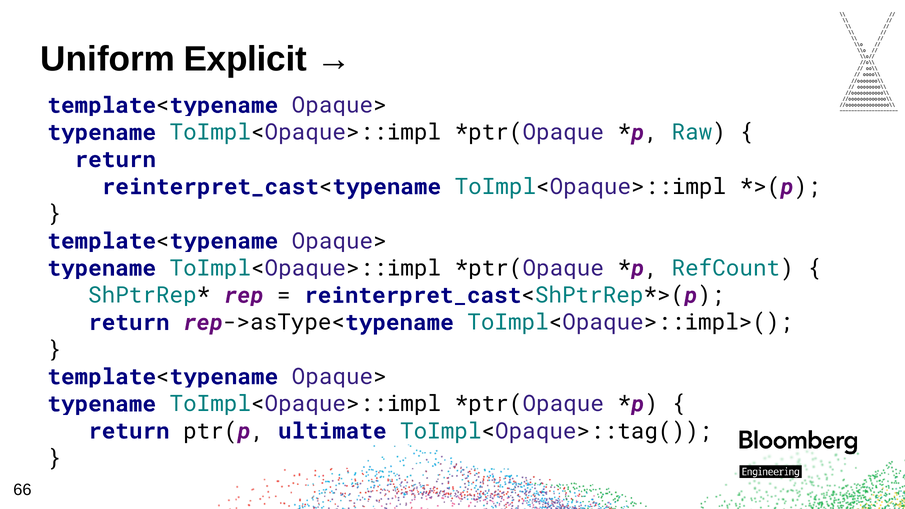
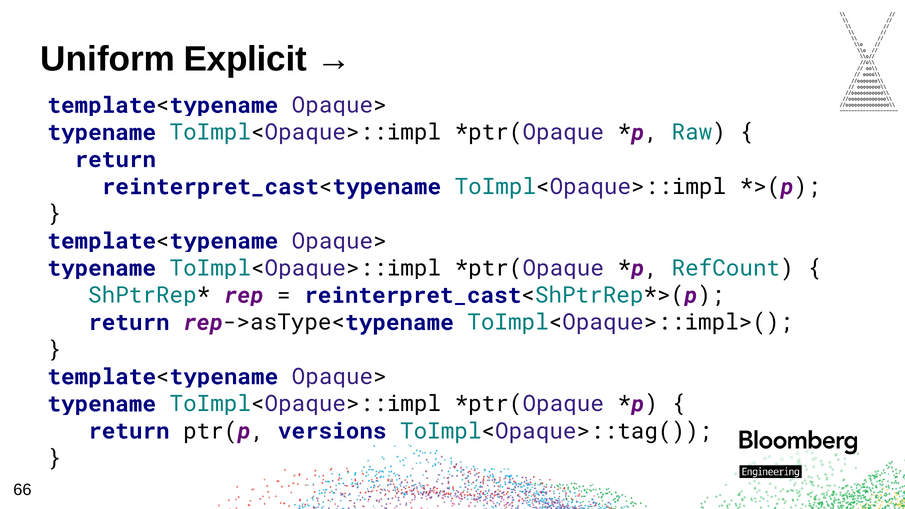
ultimate: ultimate -> versions (332, 431)
